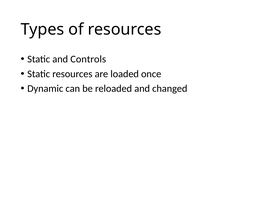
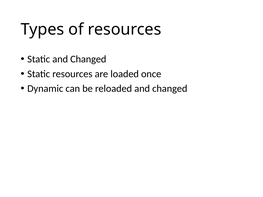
Static and Controls: Controls -> Changed (88, 59)
